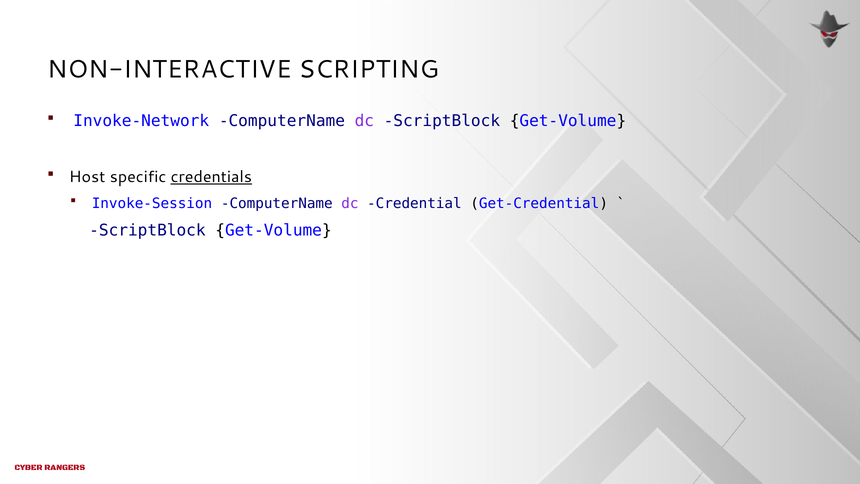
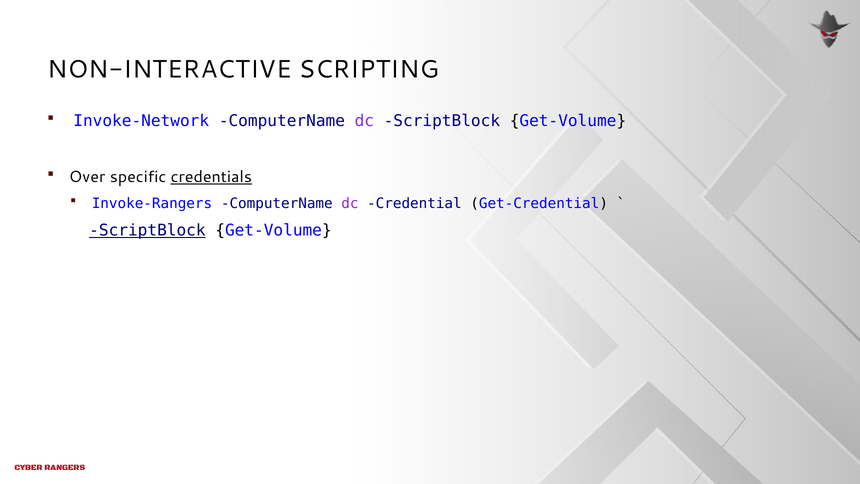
Host: Host -> Over (87, 177)
Invoke-Session: Invoke-Session -> Invoke-Rangers (152, 203)
ScriptBlock underline: none -> present (147, 230)
